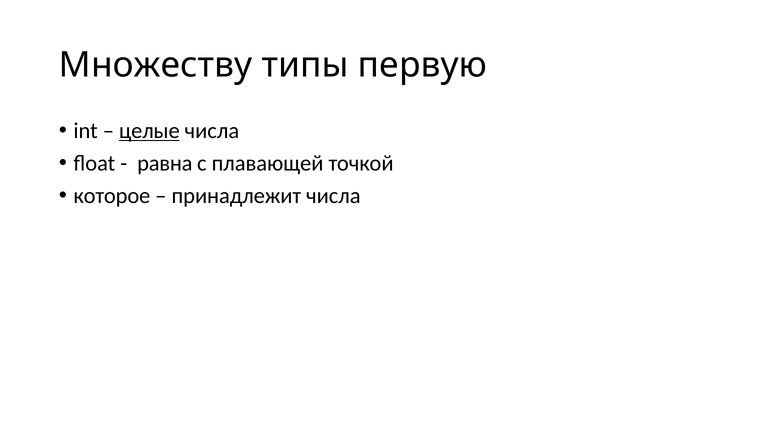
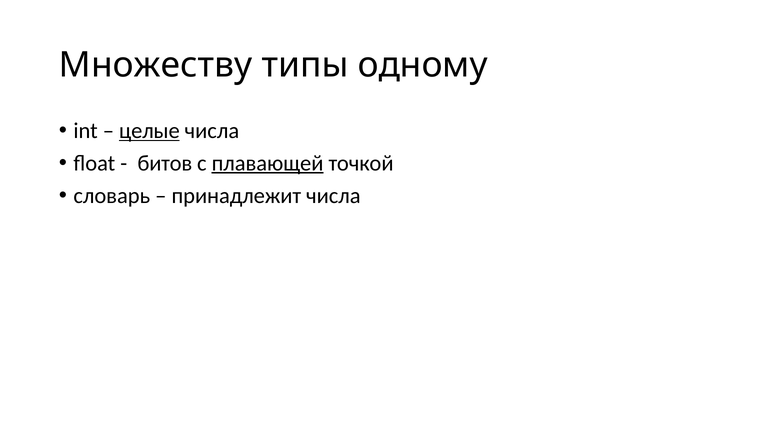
первую: первую -> одному (423, 65)
равна: равна -> битов (165, 163)
плавающей underline: none -> present (268, 163)
которое: которое -> словарь (112, 196)
